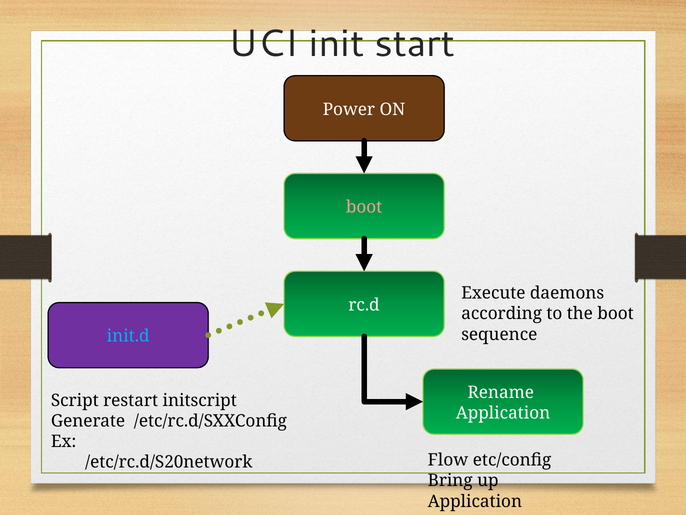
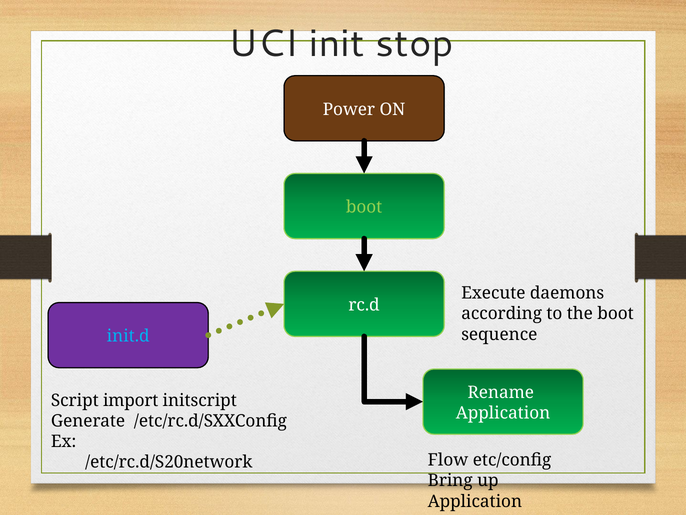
start: start -> stop (414, 44)
boot colour: pink -> light green (364, 207)
restart: restart -> import (131, 400)
